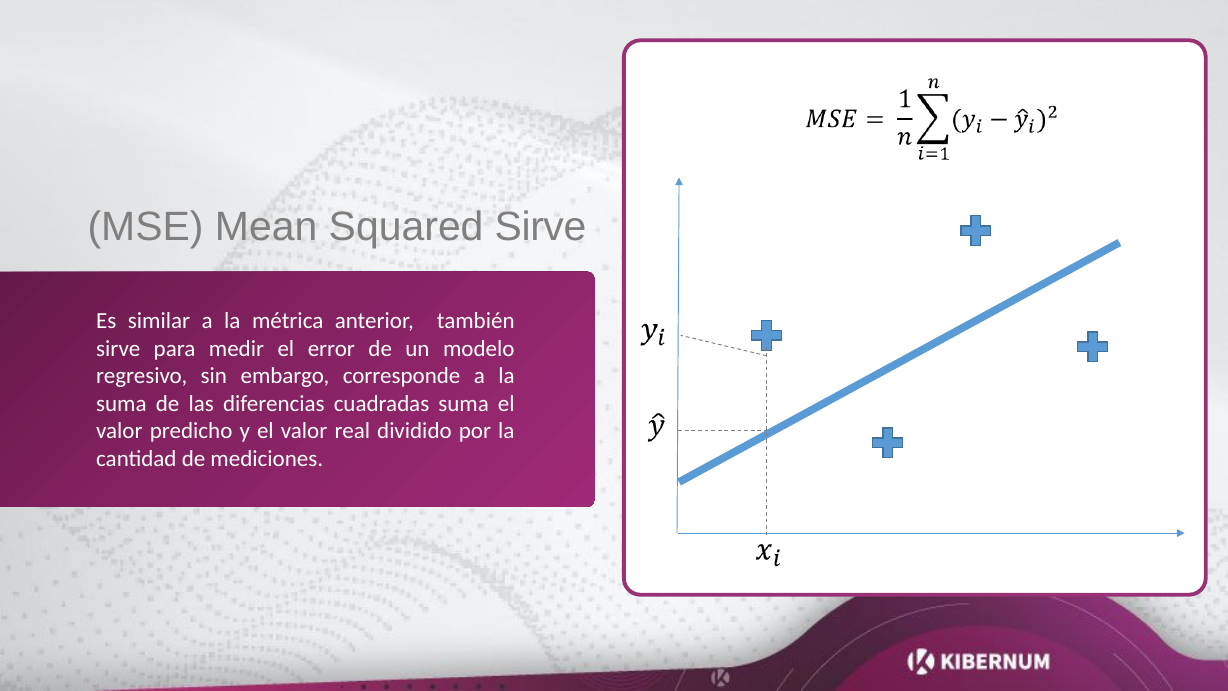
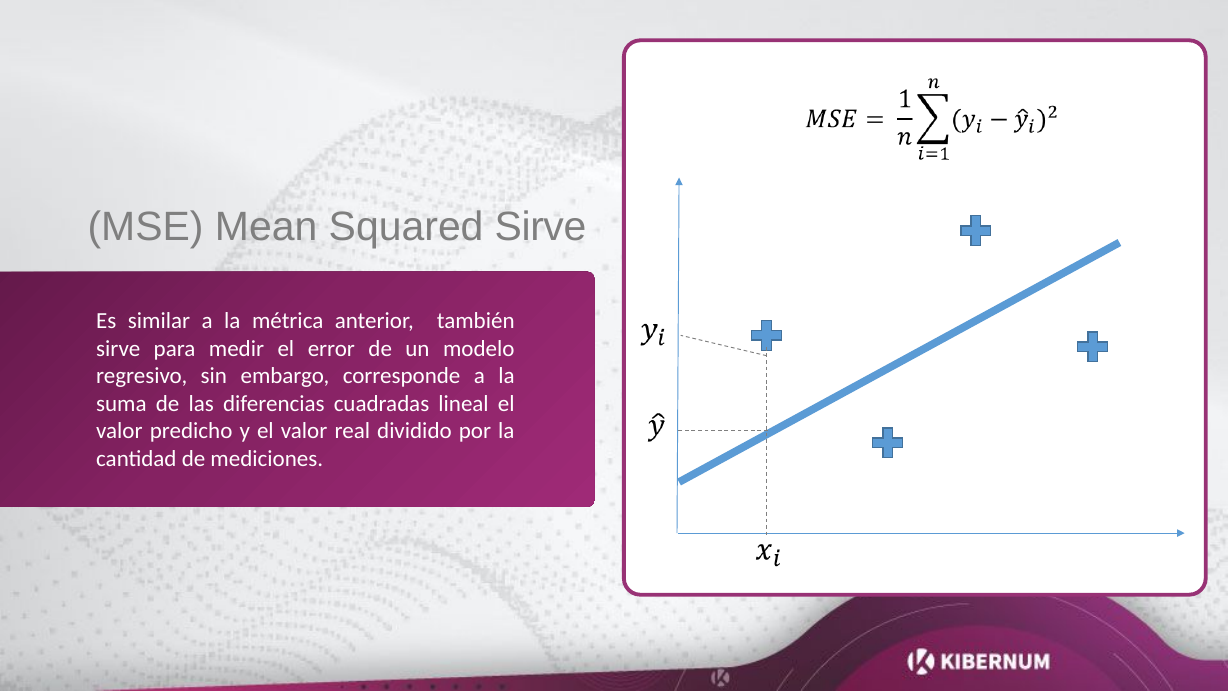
cuadradas suma: suma -> lineal (464, 404)
